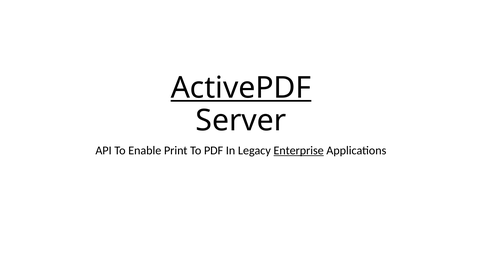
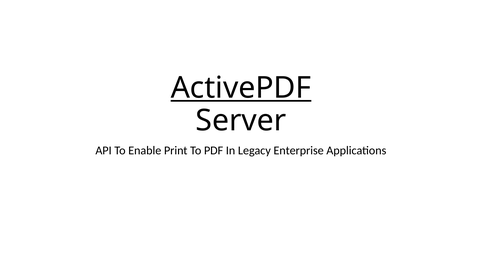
Enterprise underline: present -> none (299, 151)
